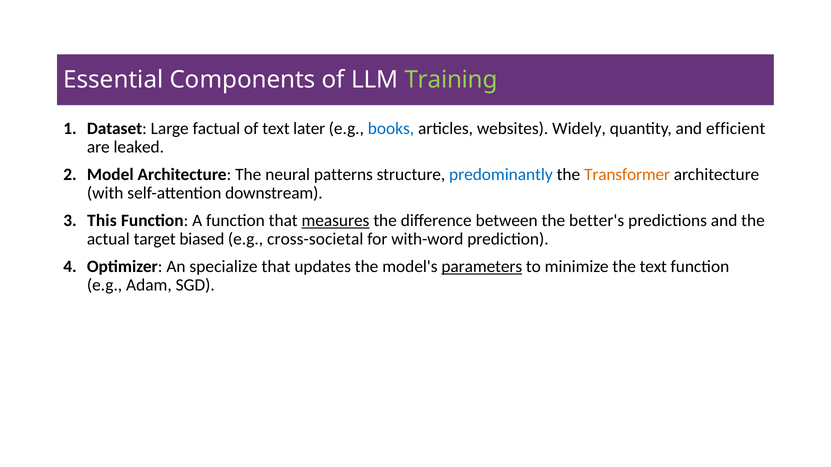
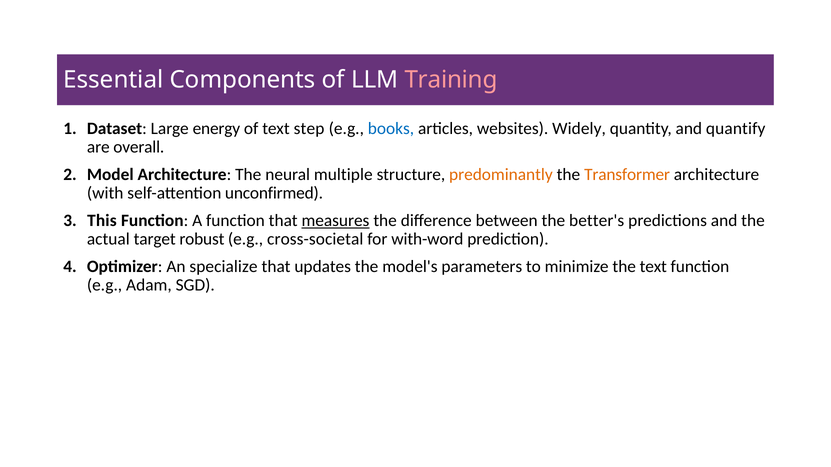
Training colour: light green -> pink (451, 80)
factual: factual -> energy (216, 129)
later: later -> step (309, 129)
efficient: efficient -> quantify (736, 129)
leaked: leaked -> overall (139, 147)
patterns: patterns -> multiple (343, 175)
predominantly colour: blue -> orange (501, 175)
downstream: downstream -> unconfirmed (274, 193)
biased: biased -> robust (202, 239)
parameters underline: present -> none (482, 267)
